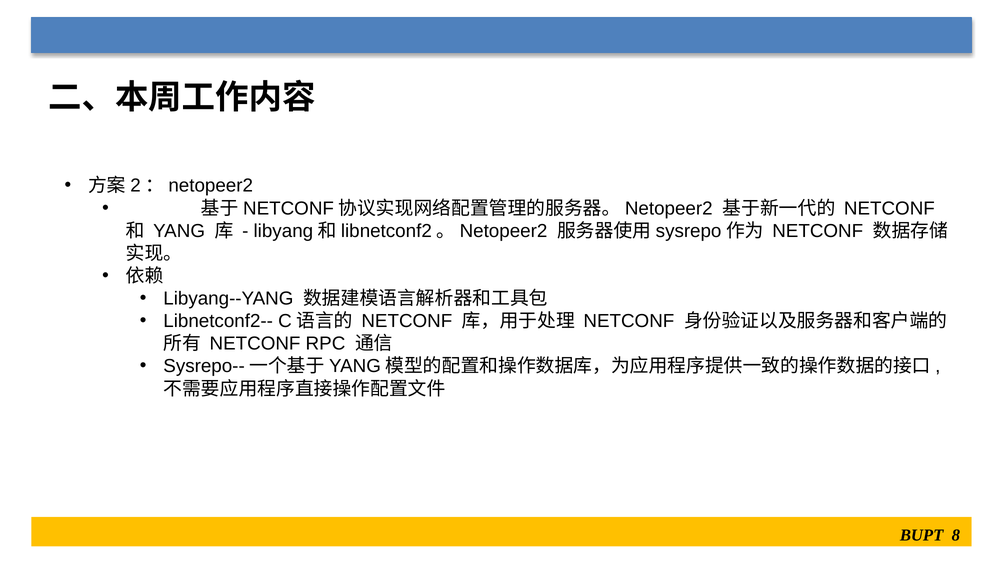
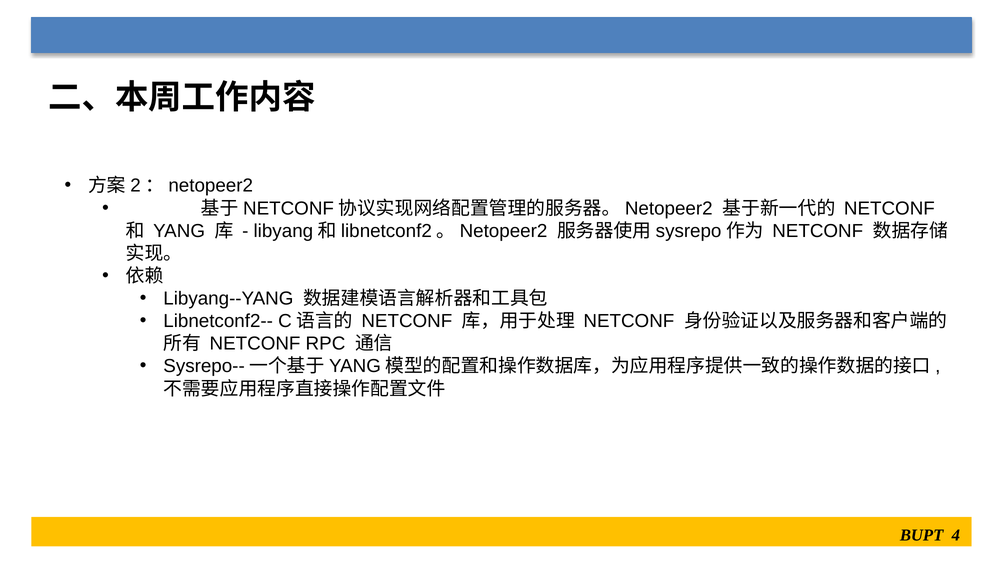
8: 8 -> 4 (956, 535)
